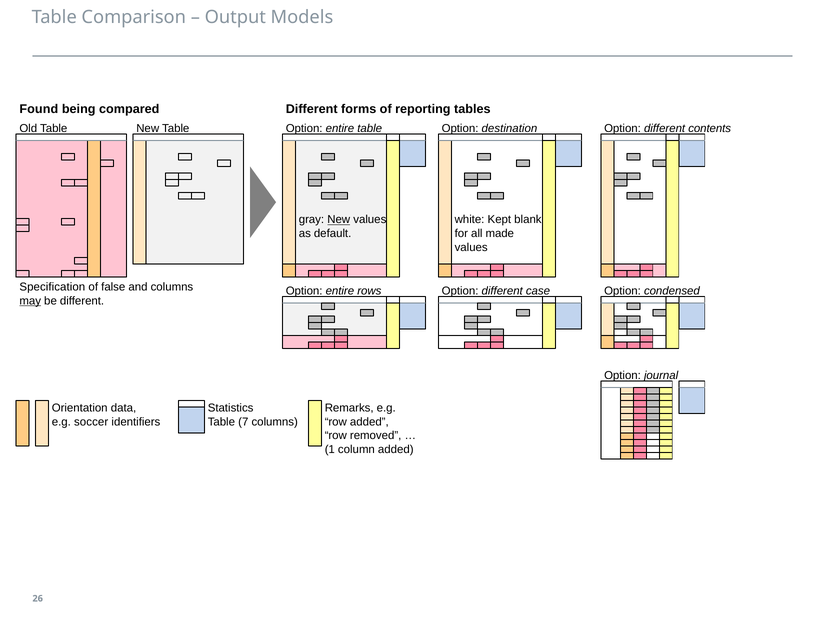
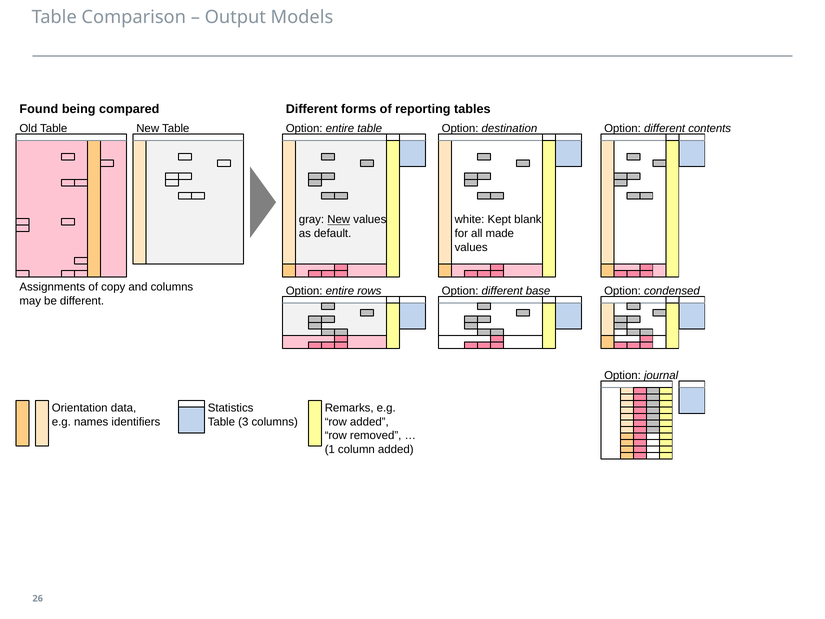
Specification: Specification -> Assignments (52, 287)
false: false -> copy (113, 287)
case: case -> base (538, 291)
may underline: present -> none (30, 301)
soccer: soccer -> names (91, 422)
7: 7 -> 3 (243, 422)
